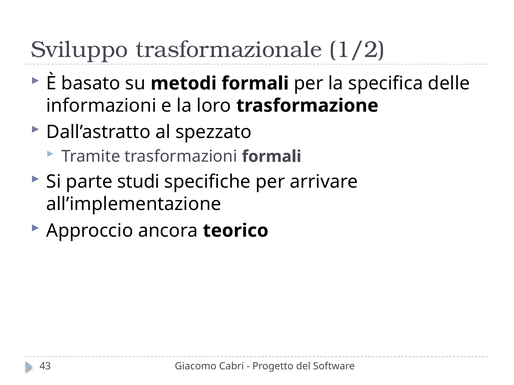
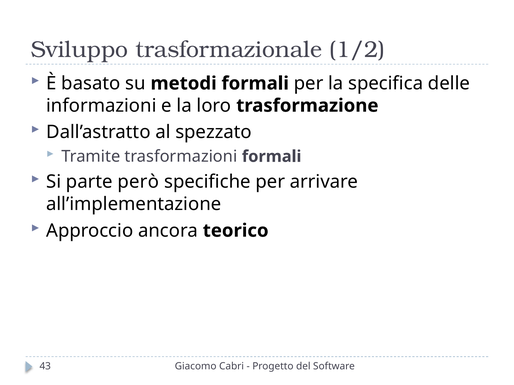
studi: studi -> però (138, 182)
